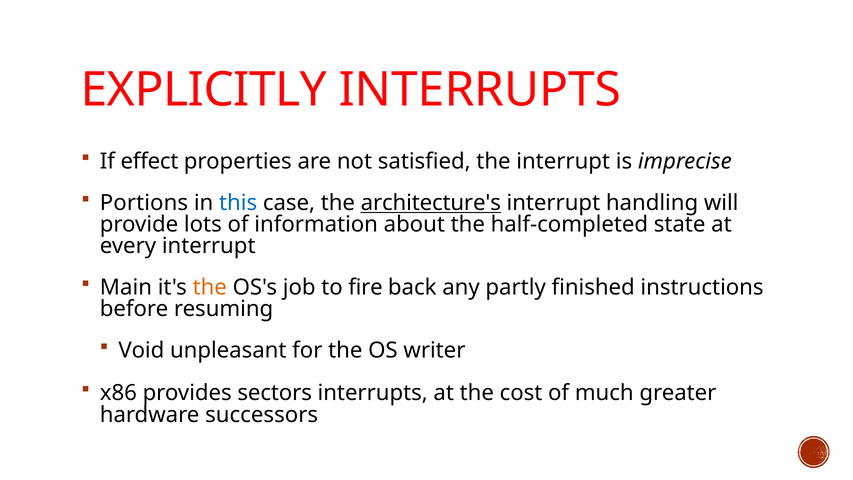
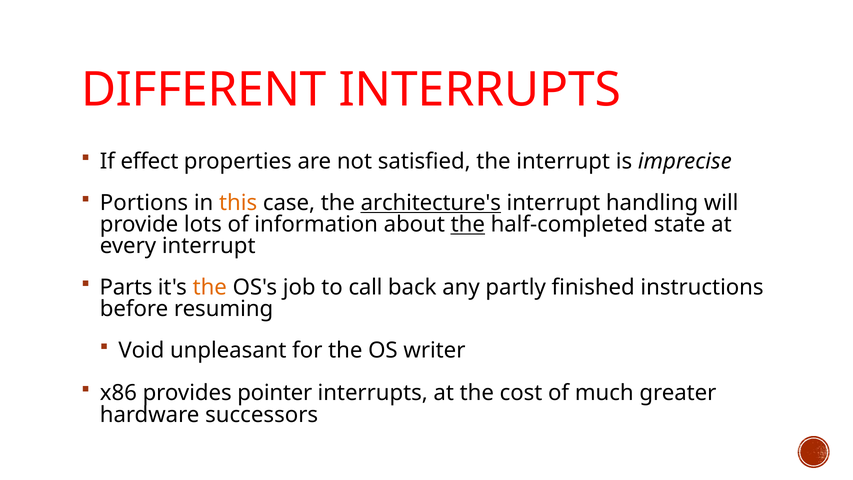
EXPLICITLY: EXPLICITLY -> DIFFERENT (204, 90)
this colour: blue -> orange (238, 203)
the underline: none -> present (468, 224)
Main: Main -> Parts (126, 287)
fire: fire -> call (365, 287)
sectors: sectors -> pointer (275, 393)
